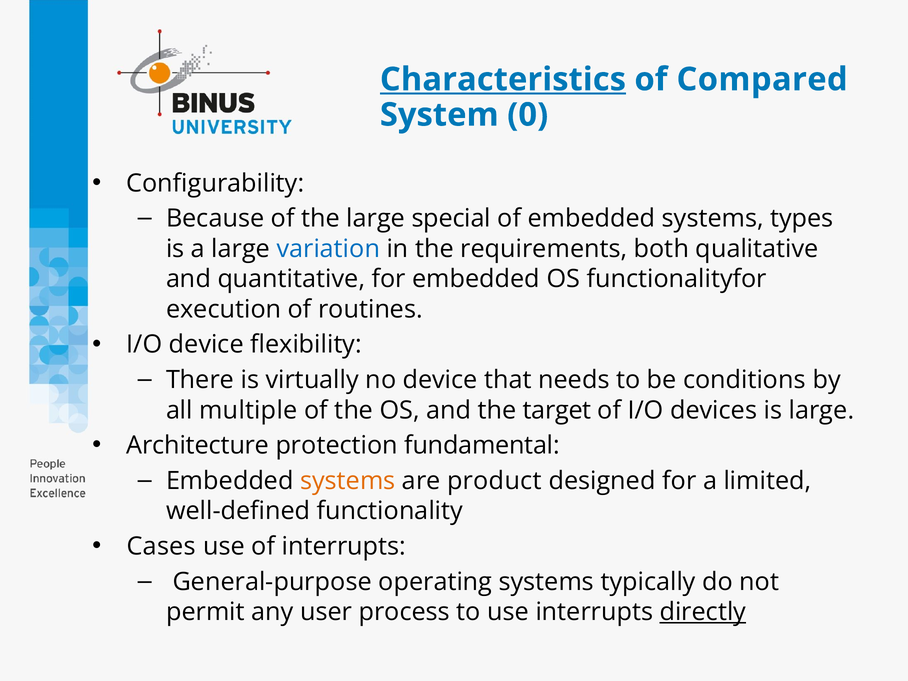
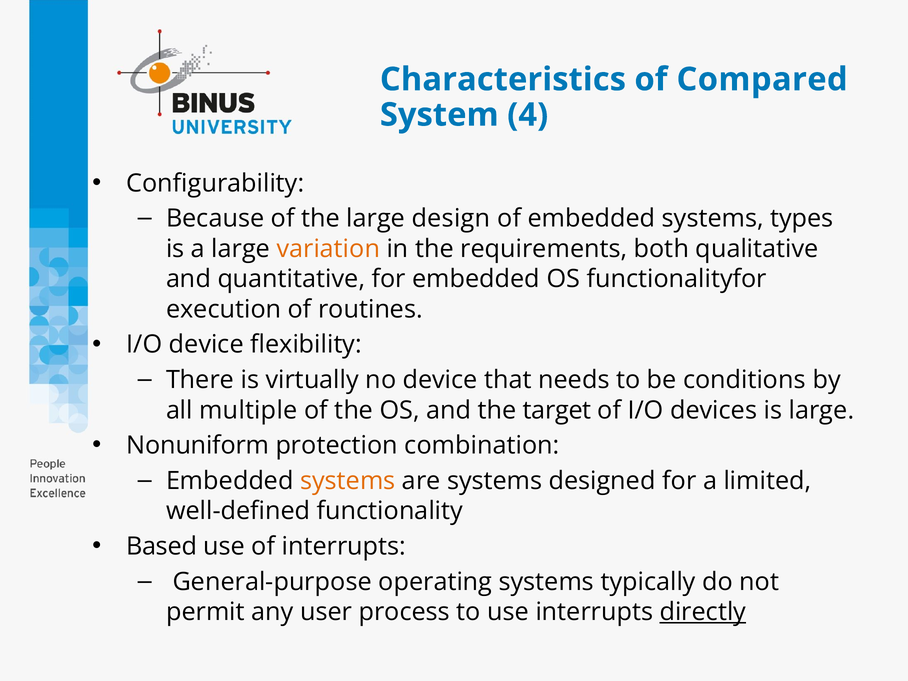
Characteristics underline: present -> none (503, 79)
0: 0 -> 4 (528, 115)
special: special -> design (451, 218)
variation colour: blue -> orange (328, 249)
Architecture: Architecture -> Nonuniform (198, 446)
fundamental: fundamental -> combination (482, 446)
are product: product -> systems (495, 481)
Cases: Cases -> Based (162, 546)
